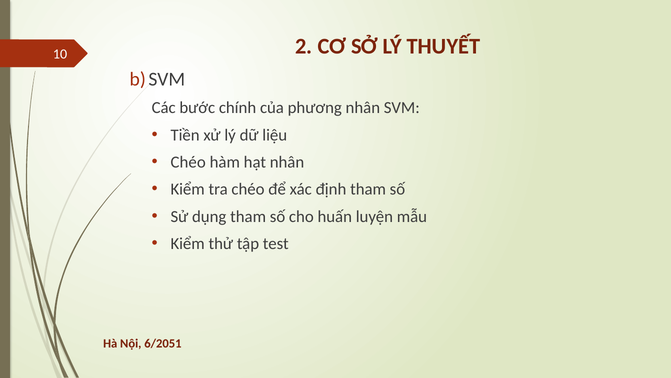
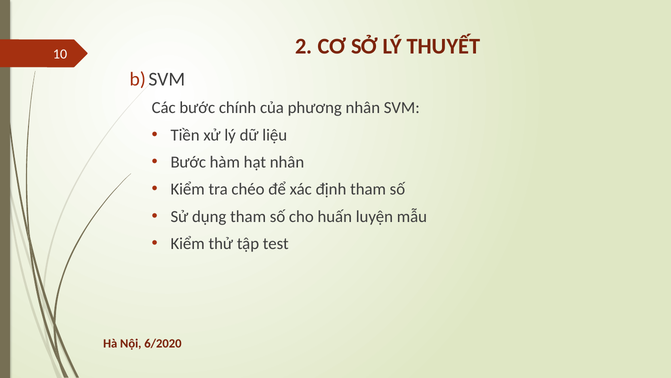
Chéo: Chéo -> Bước (188, 162)
6/2051: 6/2051 -> 6/2020 (163, 343)
